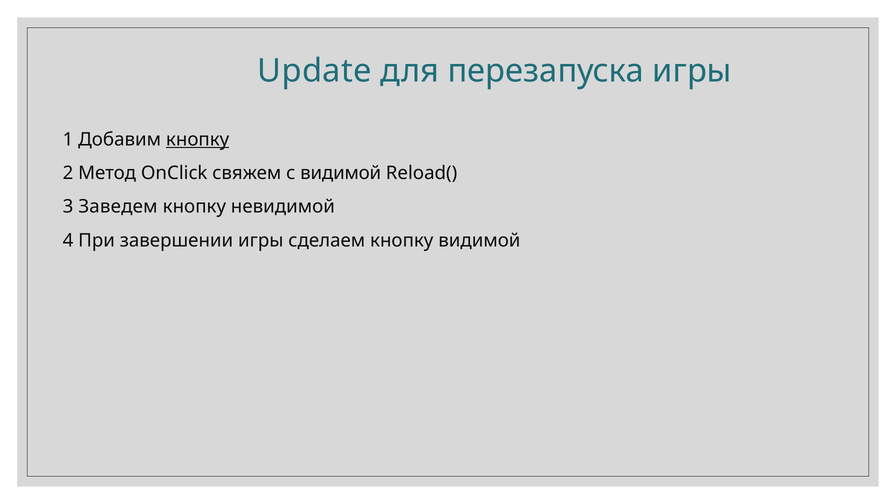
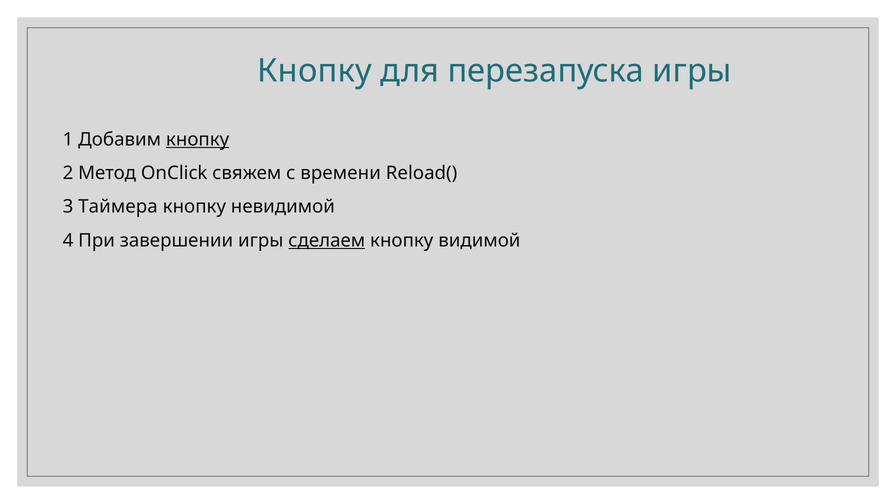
Update: Update -> Кнопку (315, 71)
с видимой: видимой -> времени (341, 173)
Заведем: Заведем -> Таймера (118, 207)
сделаем underline: none -> present (327, 240)
